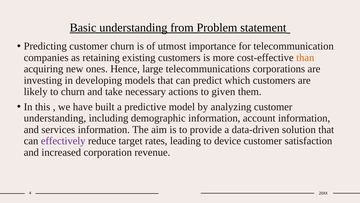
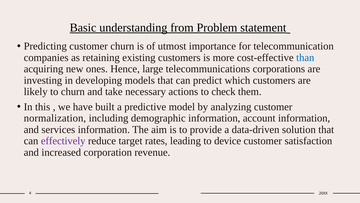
than colour: orange -> blue (305, 57)
given: given -> check (223, 92)
understanding: understanding -> normalization (55, 118)
